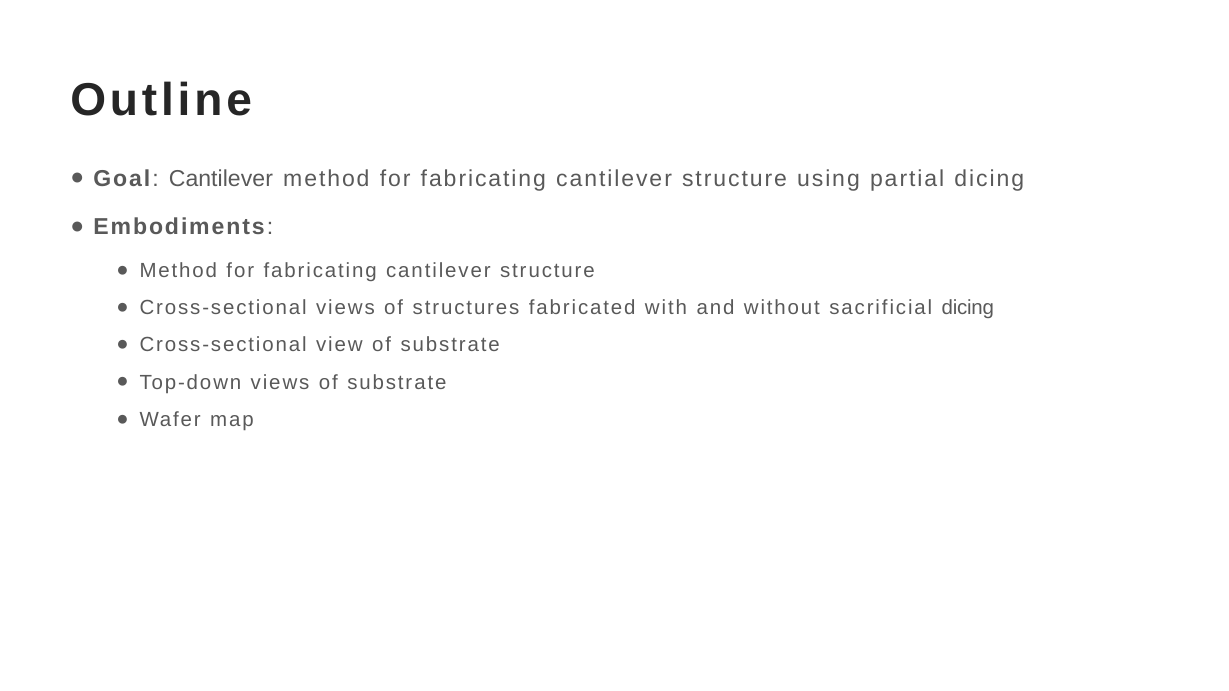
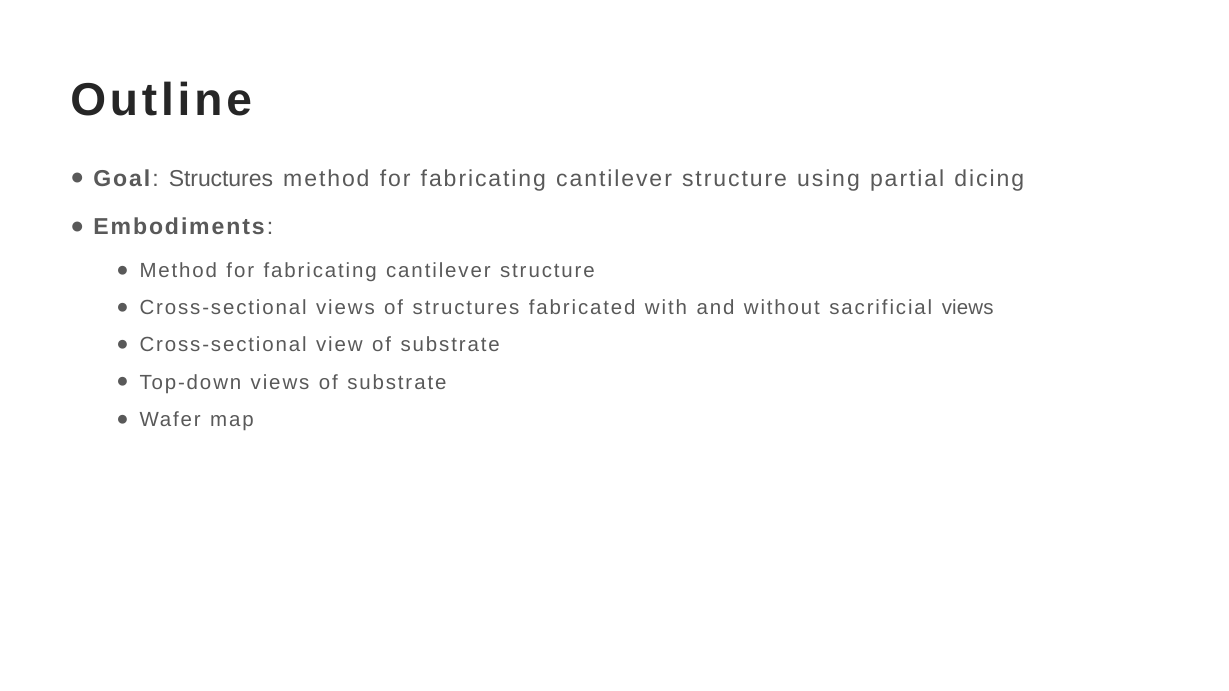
Goal Cantilever: Cantilever -> Structures (221, 179)
sacrificial dicing: dicing -> views (968, 308)
